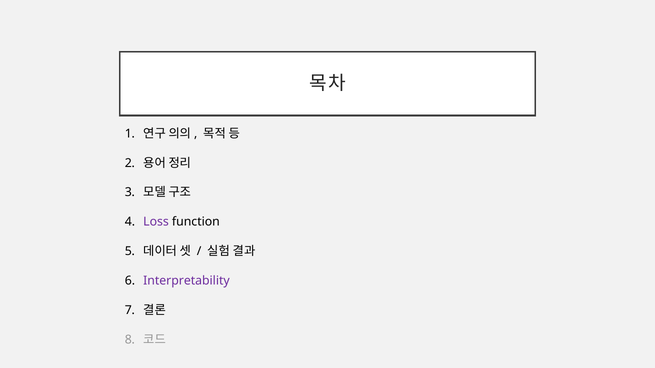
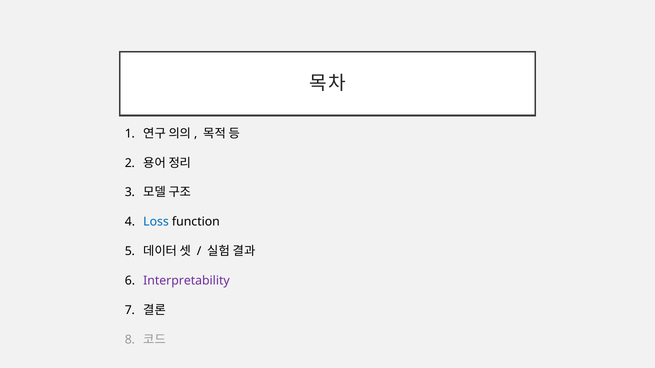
Loss colour: purple -> blue (156, 222)
